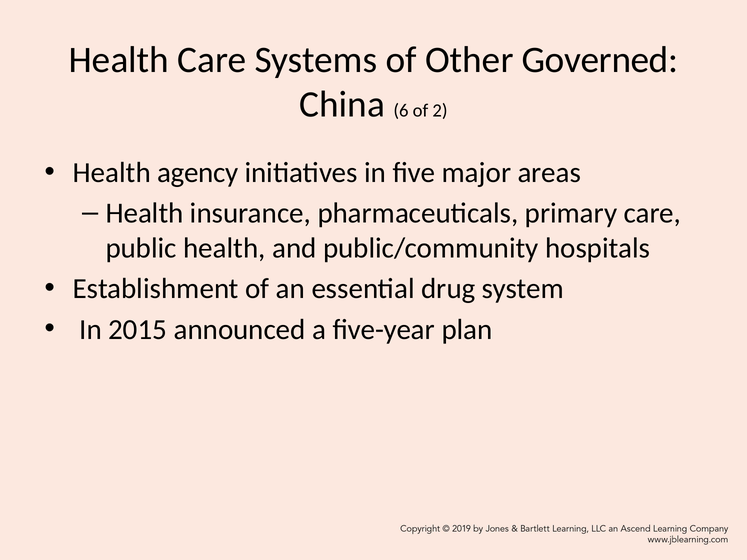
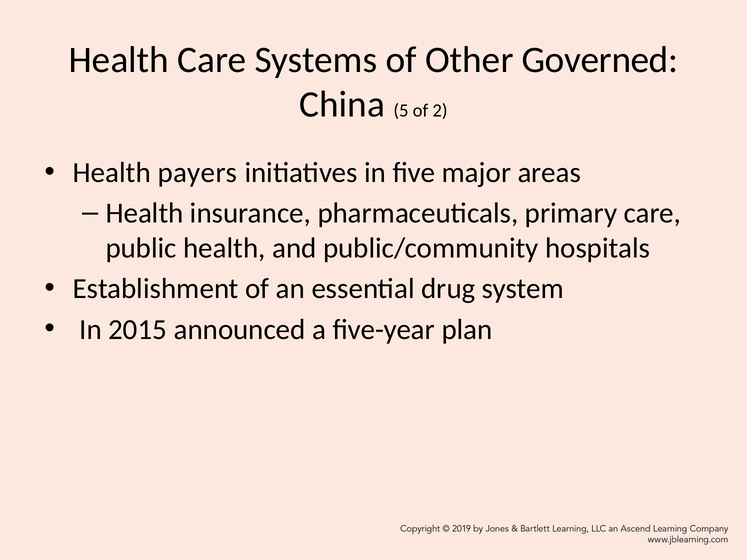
6: 6 -> 5 (401, 111)
agency: agency -> payers (198, 173)
